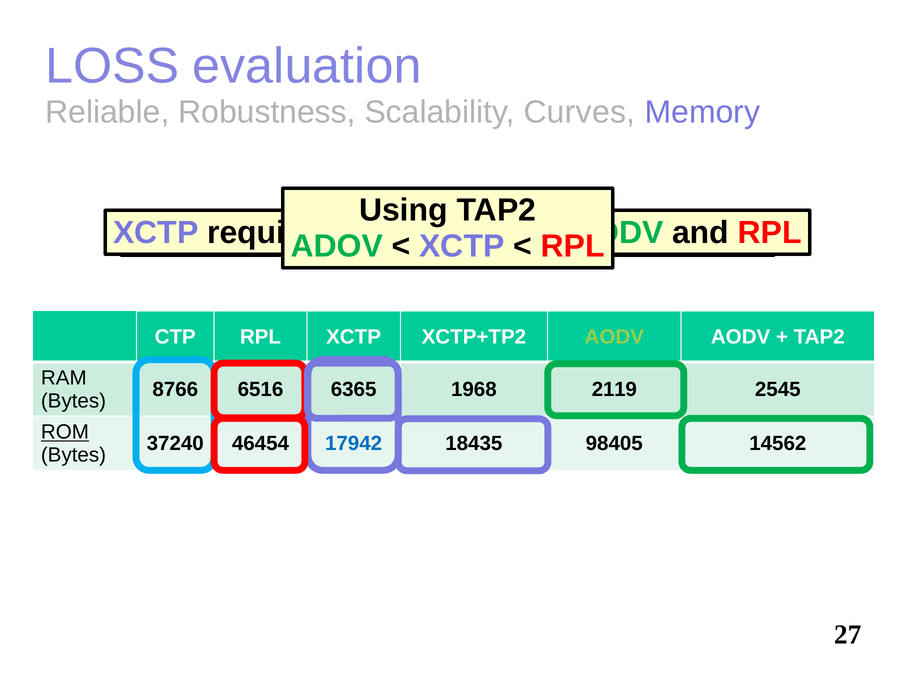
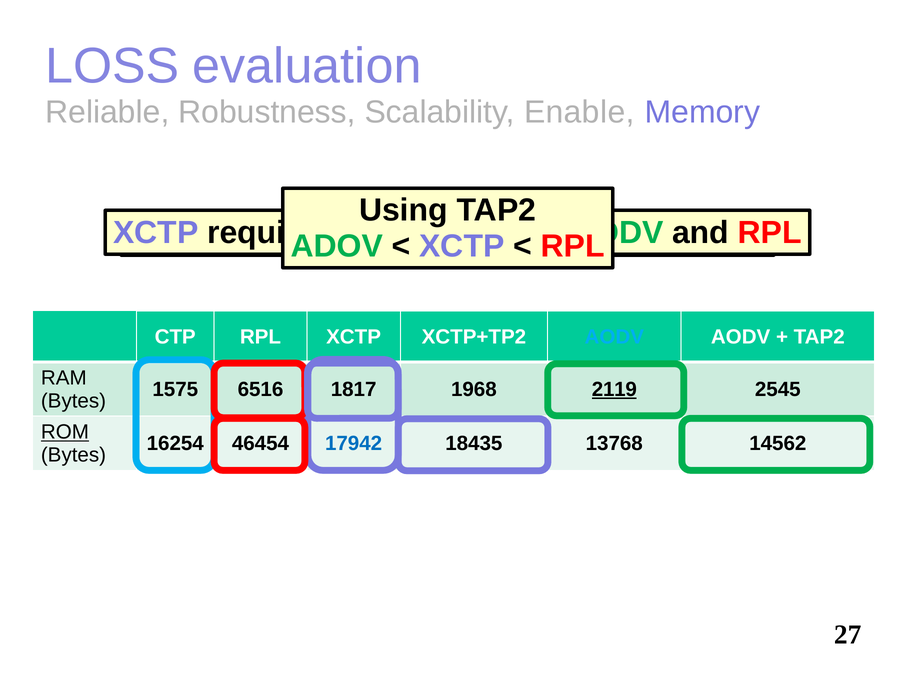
Curves: Curves -> Enable (579, 112)
AODV colour: light green -> light blue (614, 337)
8766: 8766 -> 1575 (175, 389)
6365: 6365 -> 1817 (354, 389)
2119 underline: none -> present (614, 389)
37240: 37240 -> 16254 (175, 444)
98405: 98405 -> 13768 (614, 444)
